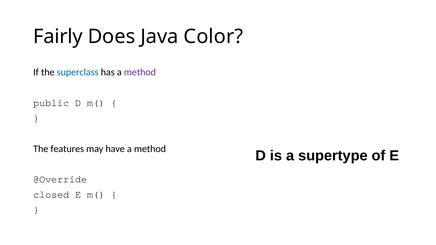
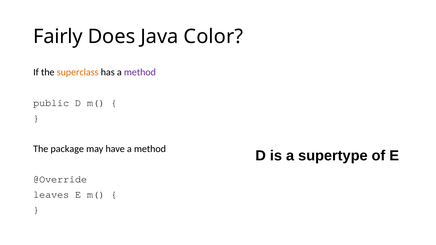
superclass colour: blue -> orange (78, 72)
features: features -> package (67, 149)
closed: closed -> leaves (51, 195)
